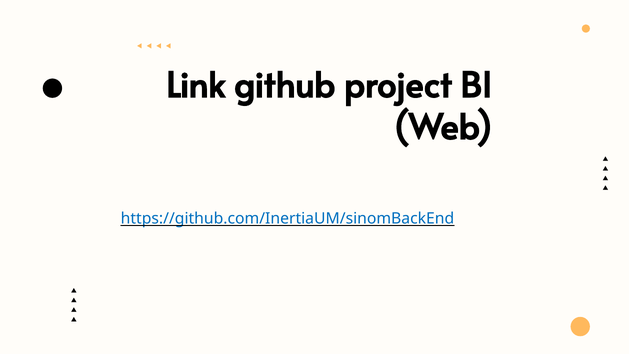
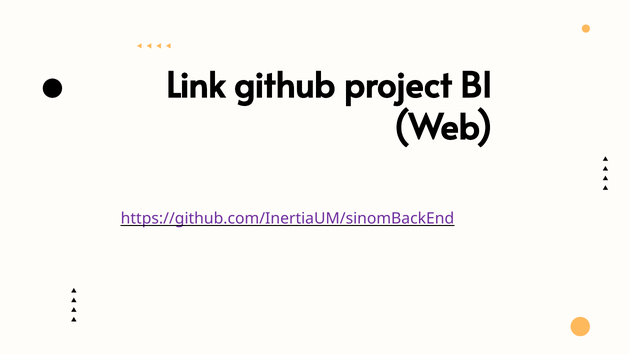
https://github.com/InertiaUM/sinomBackEnd colour: blue -> purple (287, 218)
